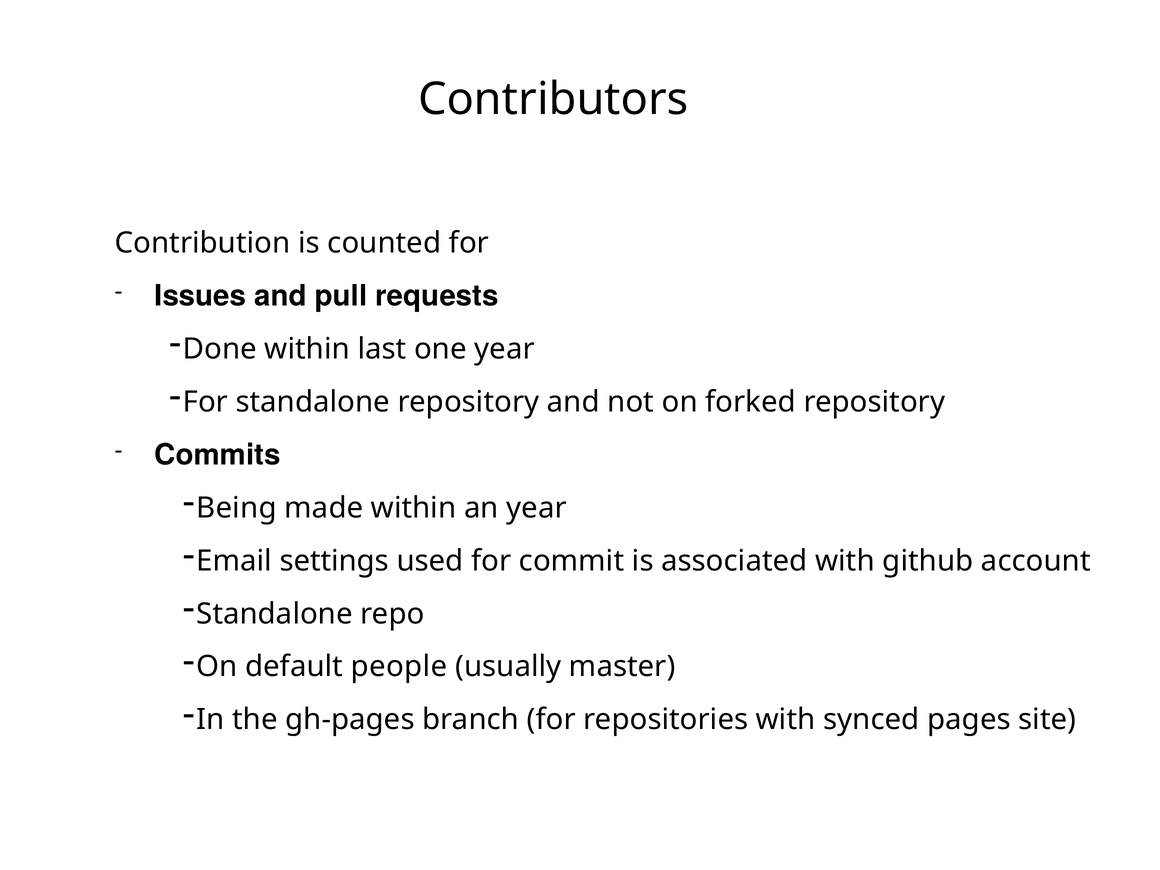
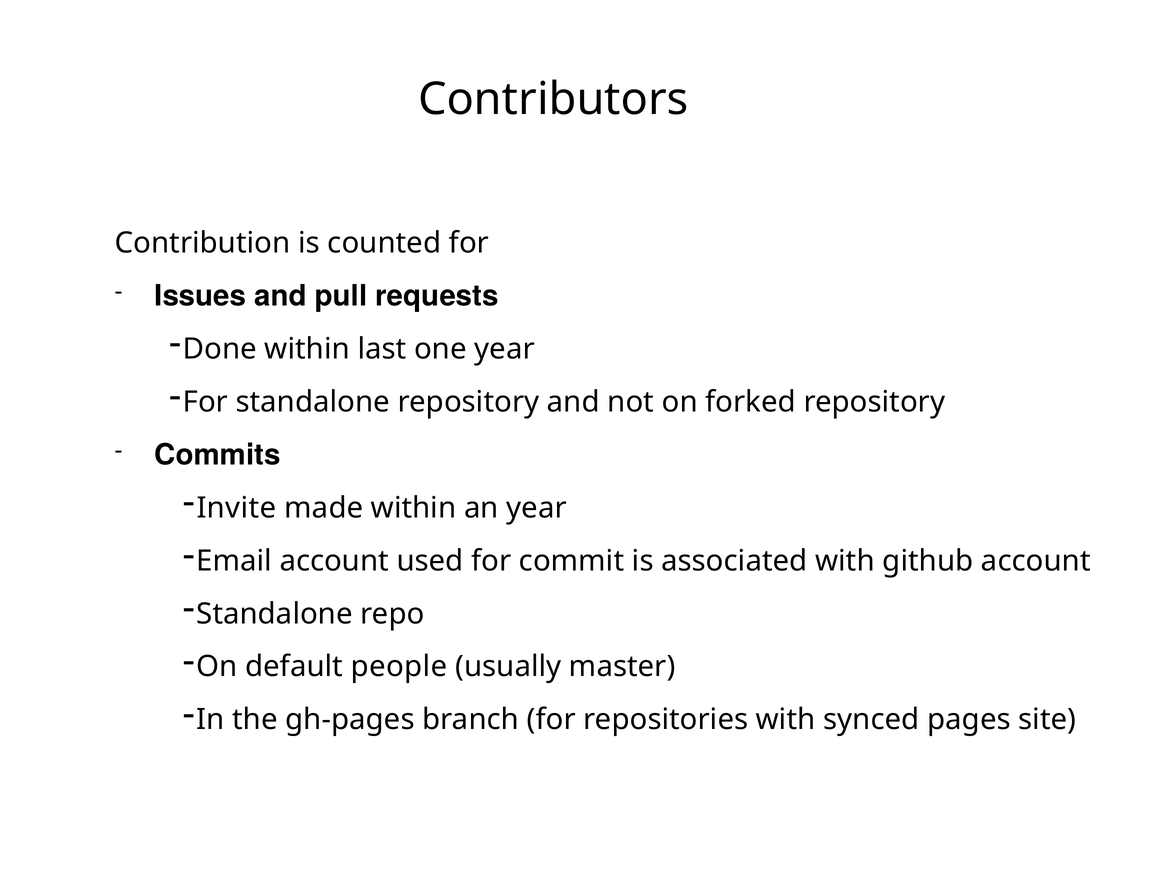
Being: Being -> Invite (236, 508)
Email settings: settings -> account (334, 561)
